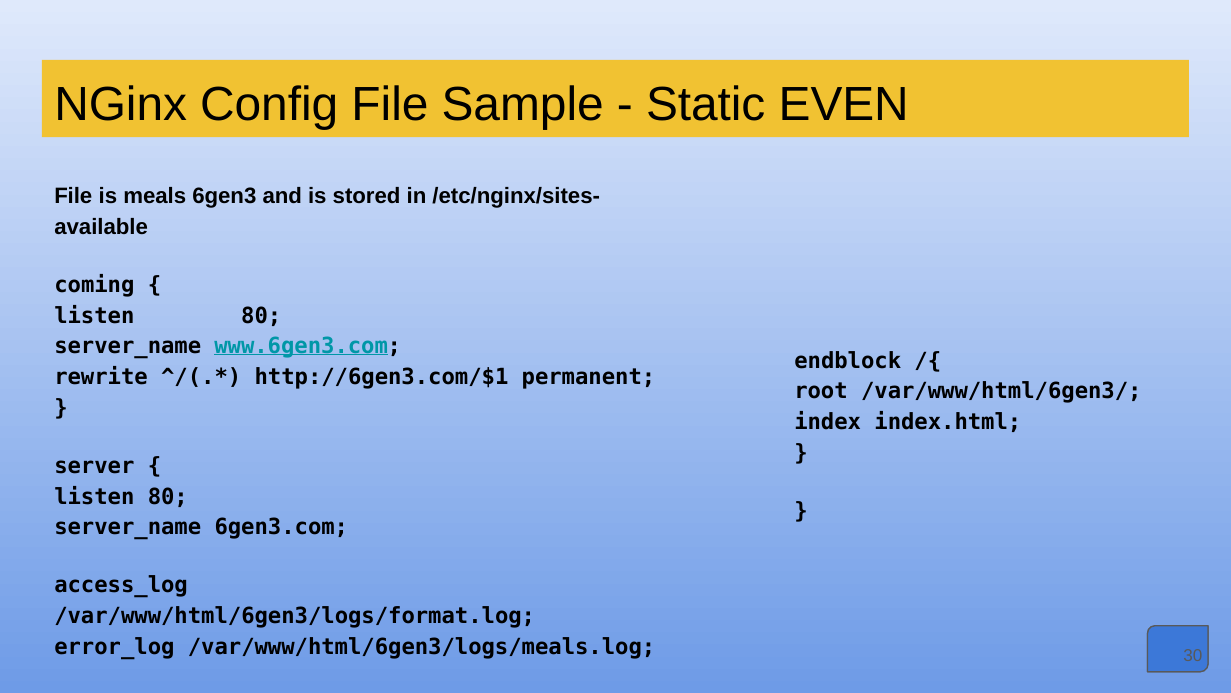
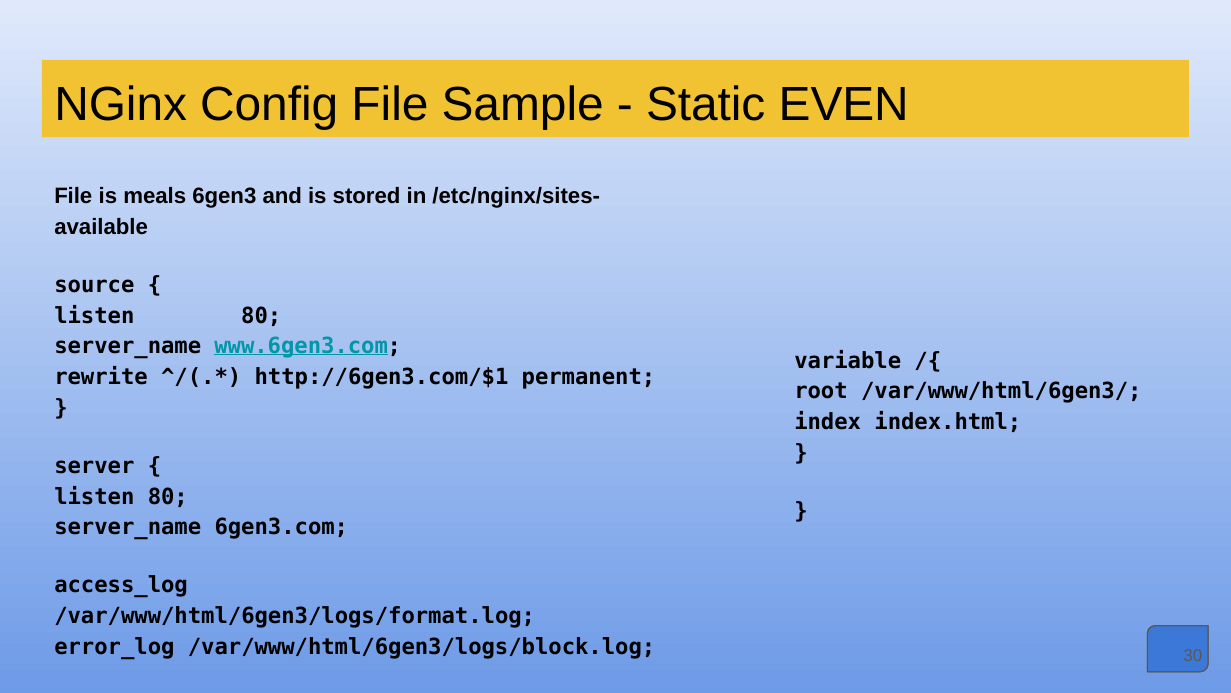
coming: coming -> source (94, 285)
endblock: endblock -> variable (848, 360)
/var/www/html/6gen3/logs/meals.log: /var/www/html/6gen3/logs/meals.log -> /var/www/html/6gen3/logs/block.log (422, 646)
